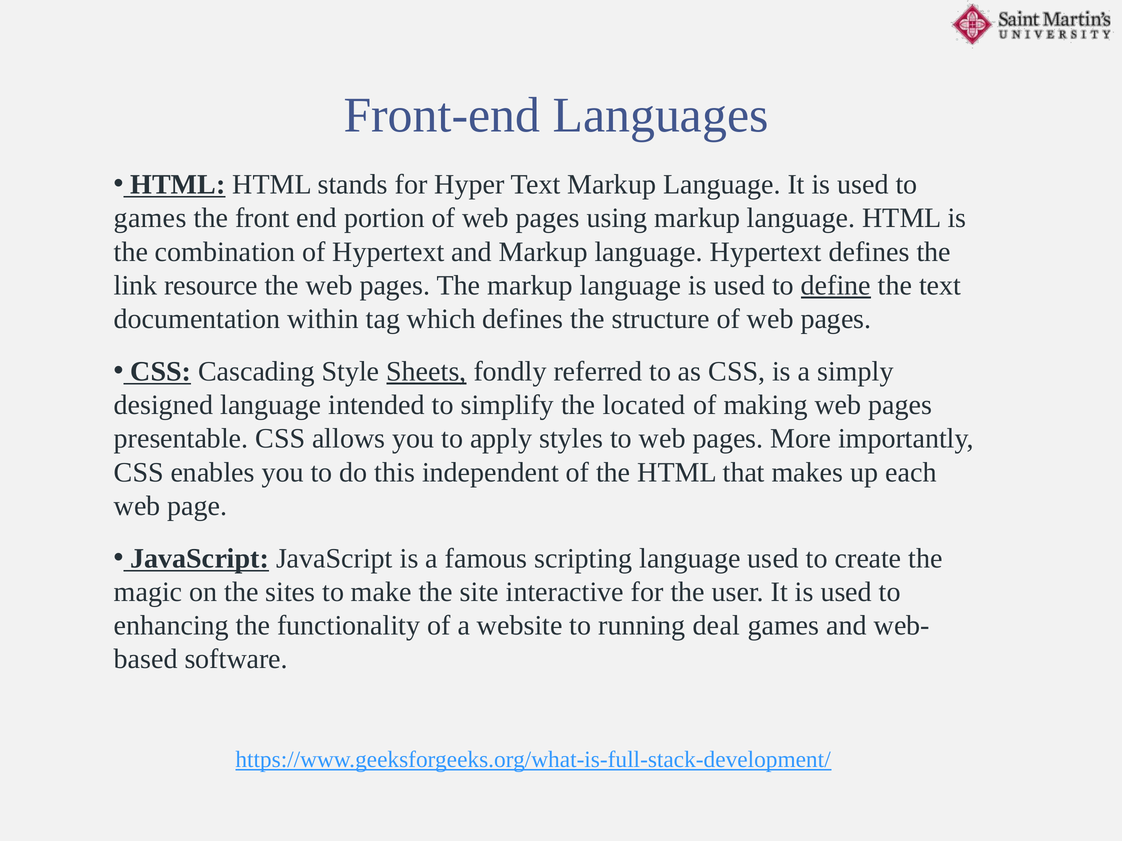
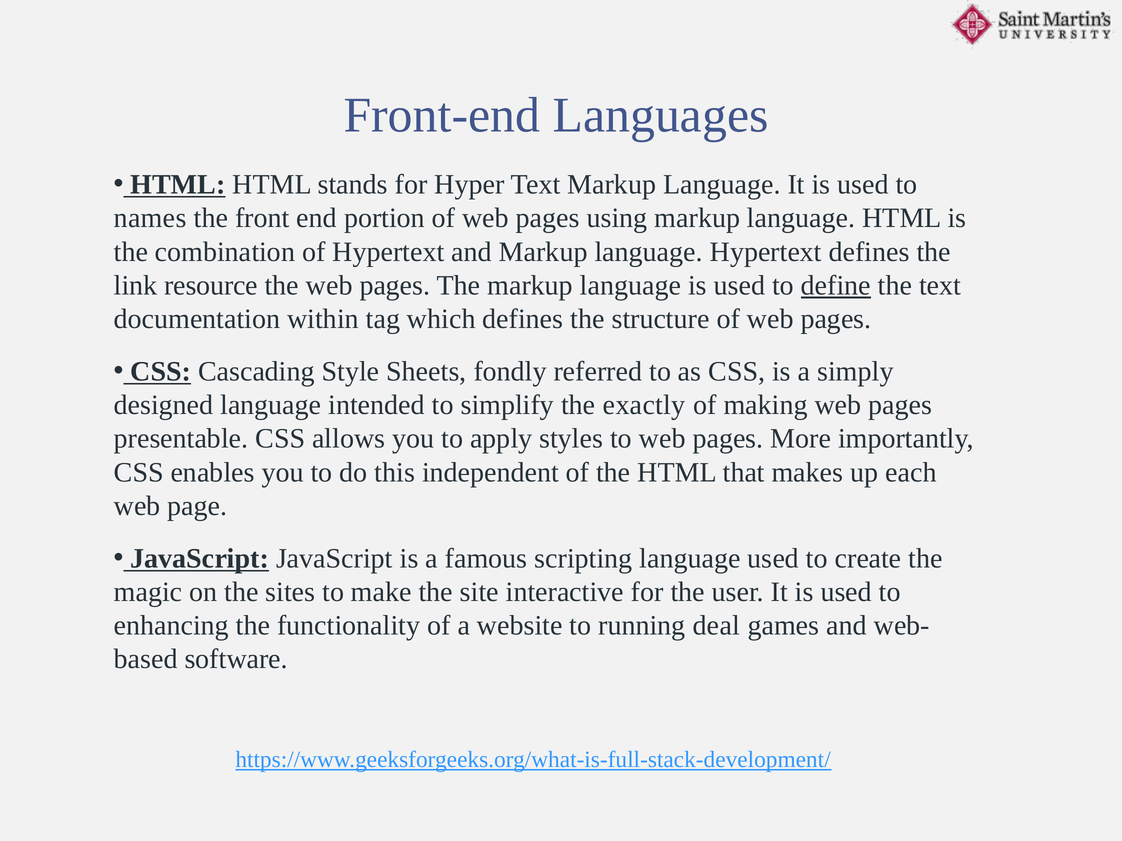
games: games -> names (150, 218)
Sheets underline: present -> none (426, 372)
located: located -> exactly (644, 405)
